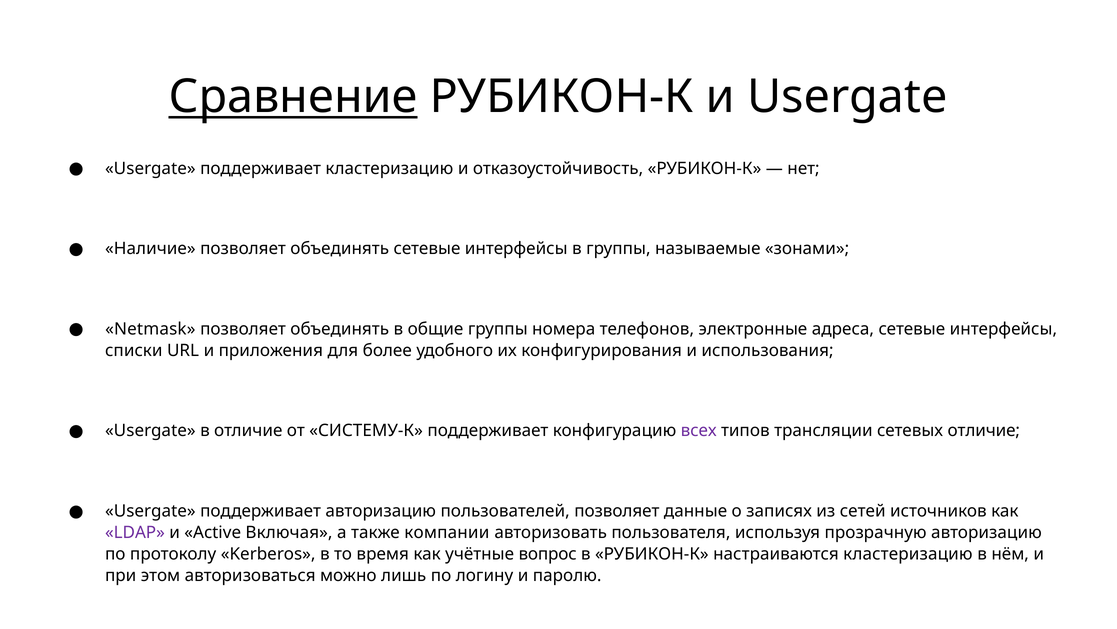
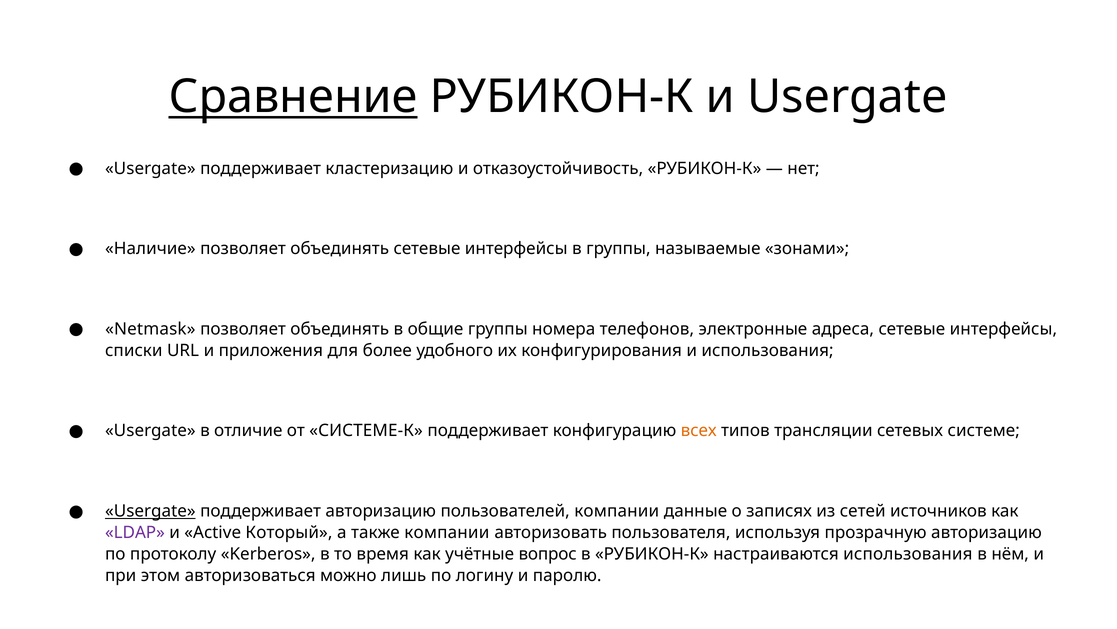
СИСТЕМУ-К: СИСТЕМУ-К -> СИСТЕМЕ-К (366, 430)
всех colour: purple -> orange (699, 430)
сетевых отличие: отличие -> системе (984, 430)
Usergate underline: none -> present (150, 511)
пользователей позволяет: позволяет -> компании (617, 511)
Включая: Включая -> Который (289, 532)
настраиваются кластеризацию: кластеризацию -> использования (908, 554)
